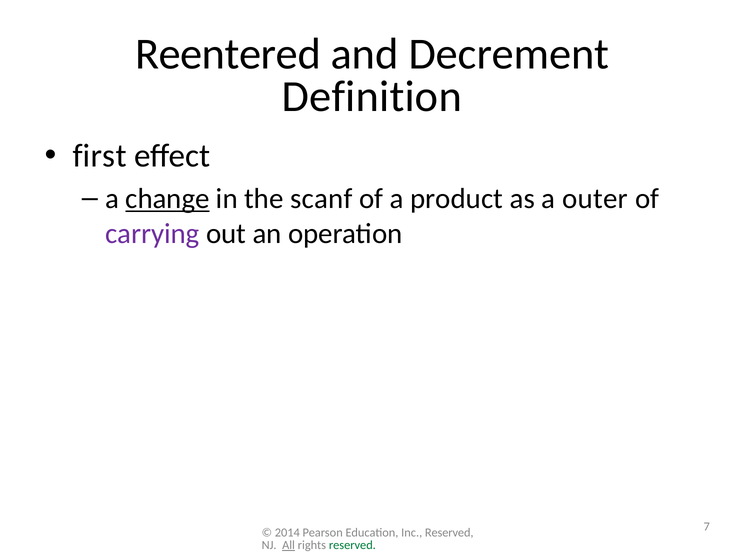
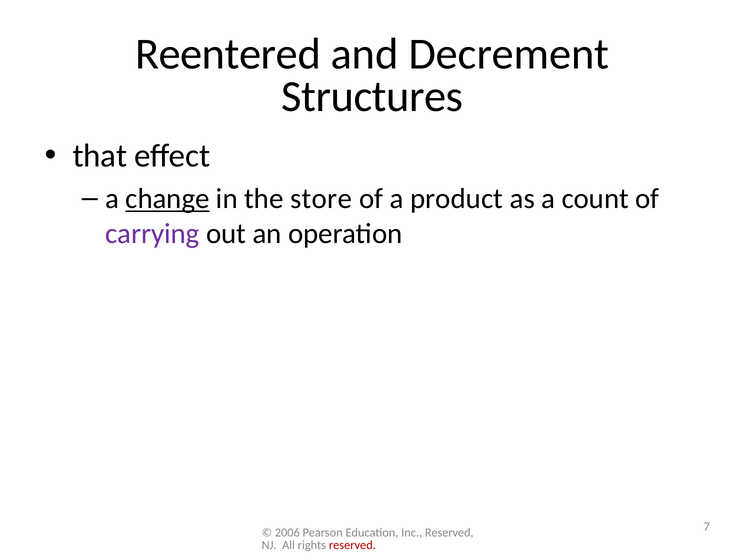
Definition: Definition -> Structures (372, 97)
first: first -> that (100, 156)
scanf: scanf -> store (321, 199)
outer: outer -> count (595, 199)
2014: 2014 -> 2006 (287, 533)
All underline: present -> none (289, 545)
reserved colour: green -> red (352, 545)
